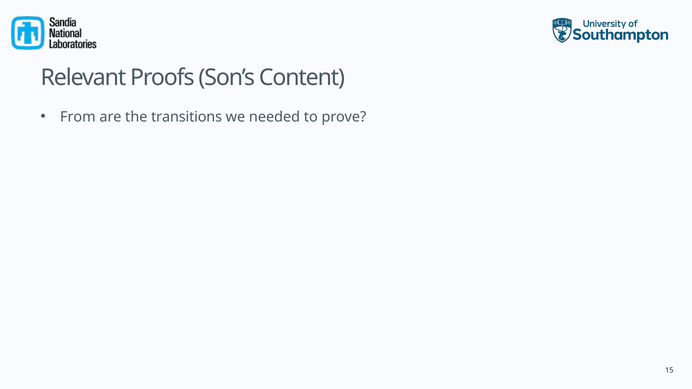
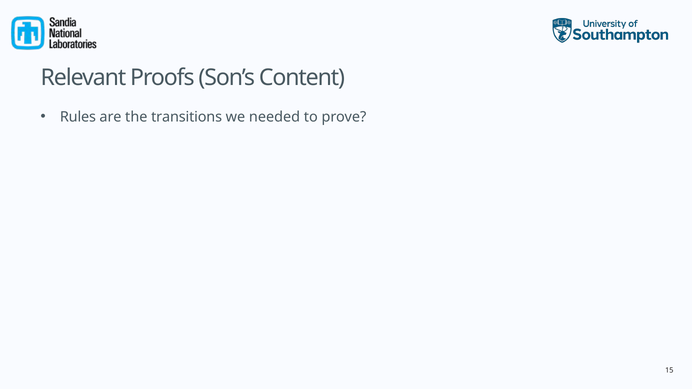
From: From -> Rules (78, 117)
